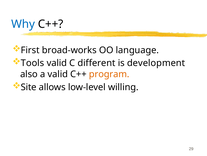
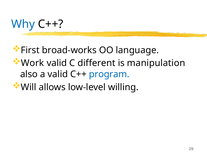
Tools: Tools -> Work (33, 63)
development: development -> manipulation (156, 63)
program colour: orange -> blue (109, 74)
Site: Site -> Will (29, 87)
